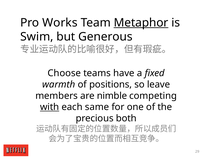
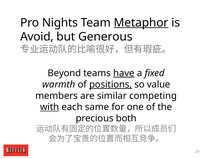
Works: Works -> Nights (60, 23)
Swim: Swim -> Avoid (37, 37)
Choose: Choose -> Beyond (64, 73)
have underline: none -> present (124, 73)
positions underline: none -> present (111, 84)
leave: leave -> value (159, 84)
nimble: nimble -> similar (112, 96)
